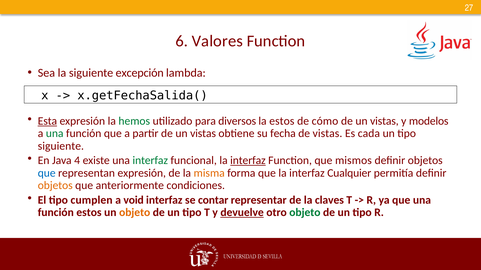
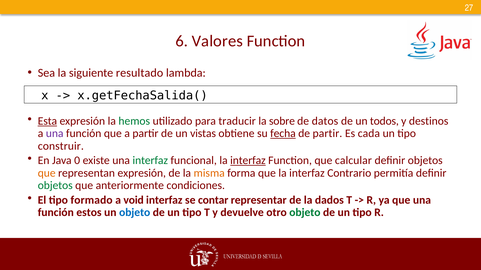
excepción: excepción -> resultado (140, 73)
diversos: diversos -> traducir (237, 121)
la estos: estos -> sobre (282, 121)
cómo: cómo -> datos (325, 121)
vistas: vistas -> todos (384, 121)
modelos: modelos -> destinos (429, 121)
una colour: green -> purple (55, 134)
fecha underline: none -> present (283, 134)
de vistas: vistas -> partir (327, 134)
siguiente: siguiente -> construir (61, 146)
4: 4 -> 0 (77, 161)
mismos: mismos -> calcular (353, 161)
que colour: blue -> orange (47, 173)
Cualquier: Cualquier -> Contrario (349, 173)
objetos colour: orange -> green (55, 186)
cumplen: cumplen -> formado (92, 200)
claves: claves -> dados (329, 200)
objeto colour: orange -> blue (135, 213)
devuelve underline: present -> none (242, 213)
